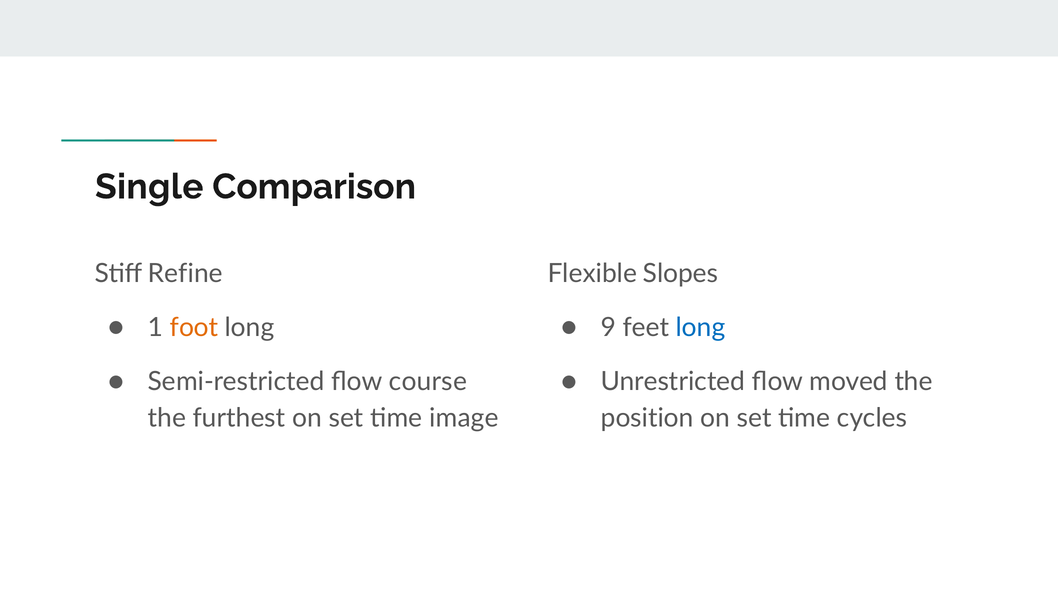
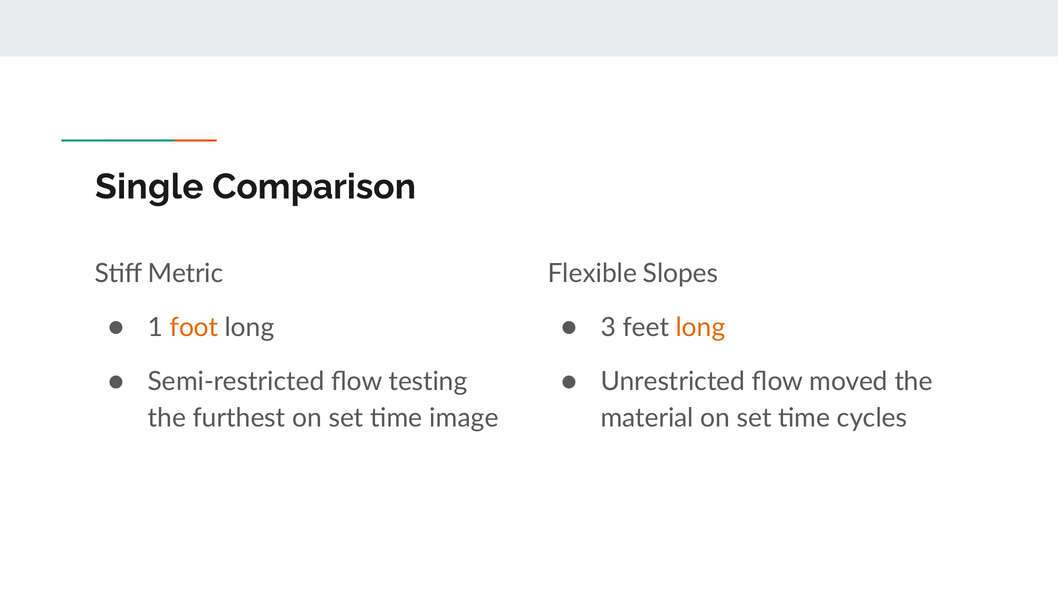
Refine: Refine -> Metric (186, 274)
9: 9 -> 3 (608, 328)
long colour: blue -> orange (701, 328)
course: course -> testing (428, 382)
position: position -> material (647, 418)
